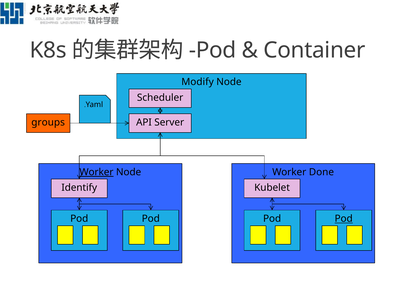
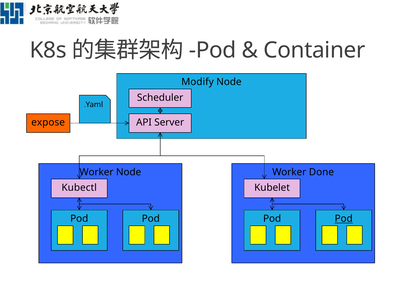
groups: groups -> expose (48, 122)
Worker underline: present -> none (96, 172)
Identify: Identify -> Kubectl (79, 188)
